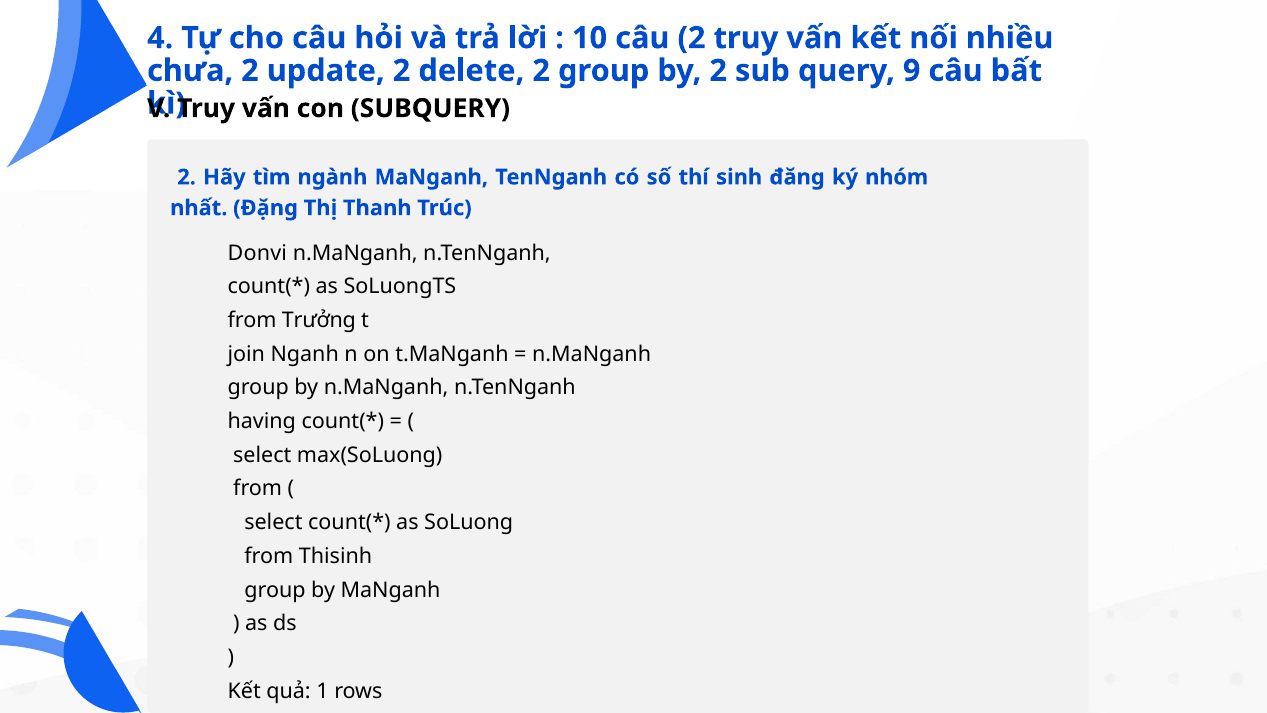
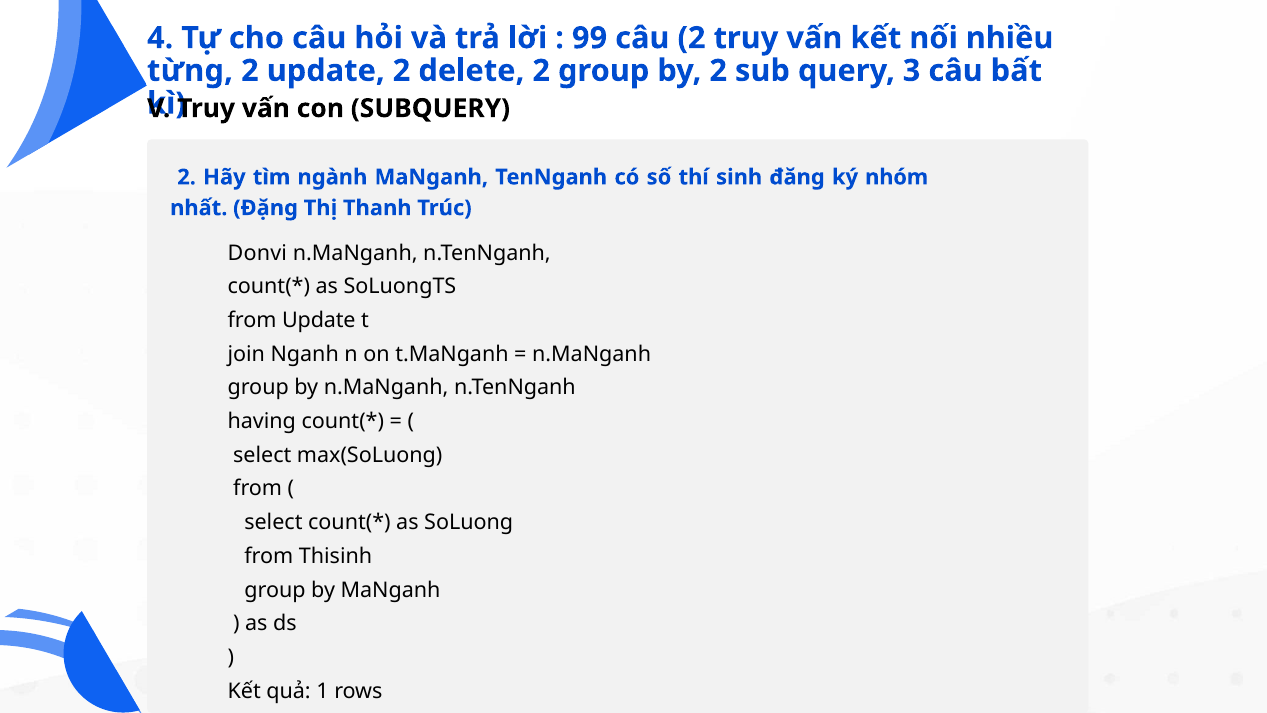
10: 10 -> 99 (590, 38)
chưa: chưa -> từng (190, 71)
9: 9 -> 3 (912, 71)
from Trưởng: Trưởng -> Update (319, 320)
